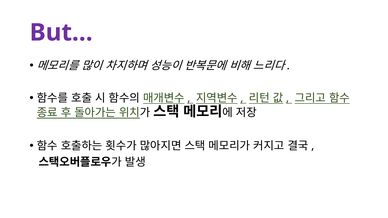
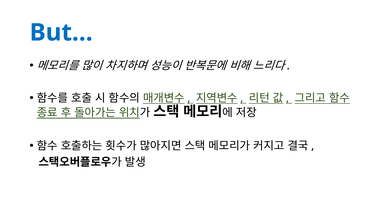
But… colour: purple -> blue (61, 33)
